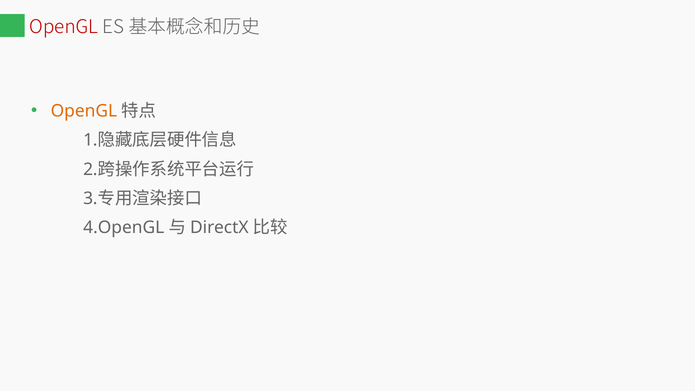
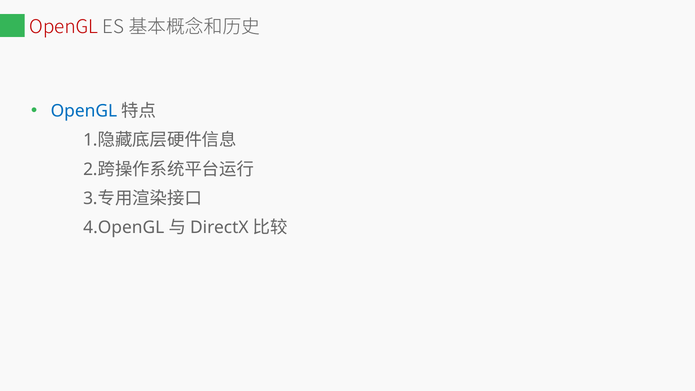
OpenGL colour: orange -> blue (84, 111)
